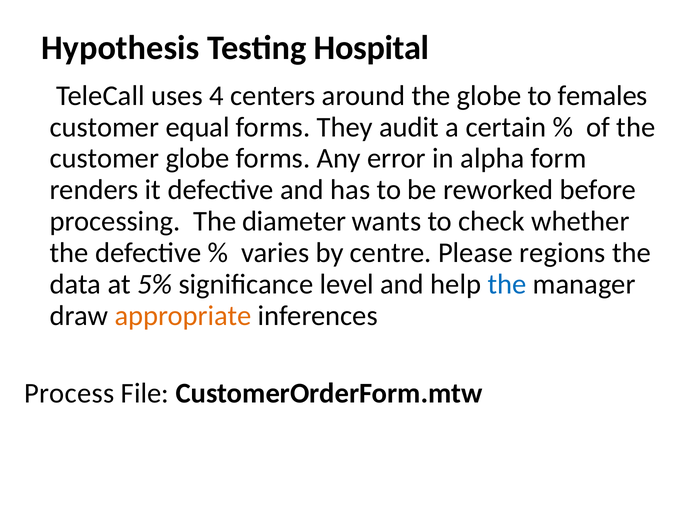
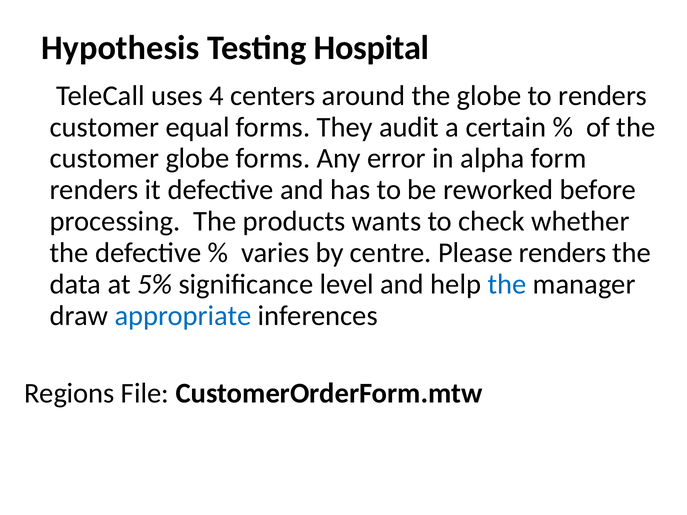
to females: females -> renders (603, 96)
diameter: diameter -> products (294, 222)
Please regions: regions -> renders (563, 253)
appropriate colour: orange -> blue (183, 316)
Process: Process -> Regions (69, 393)
